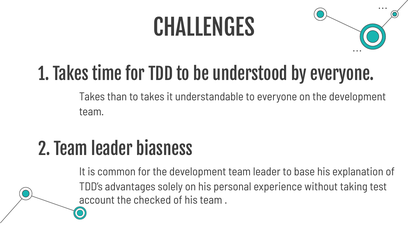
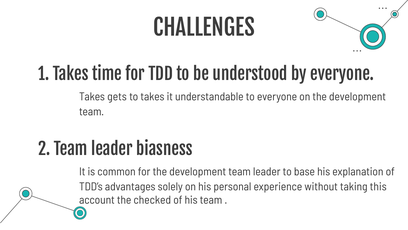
than: than -> gets (117, 97)
test: test -> this (378, 186)
